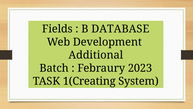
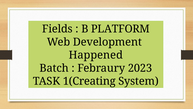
DATABASE: DATABASE -> PLATFORM (120, 29)
Additional: Additional -> Happened (96, 55)
